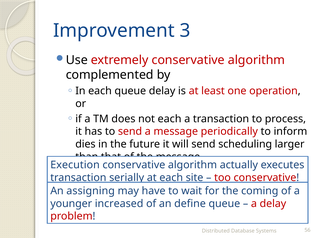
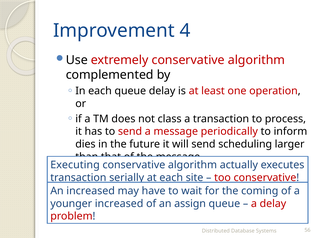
3: 3 -> 4 (185, 31)
not each: each -> class (170, 119)
Execution: Execution -> Executing (75, 165)
An assigning: assigning -> increased (91, 191)
define: define -> assign (190, 204)
